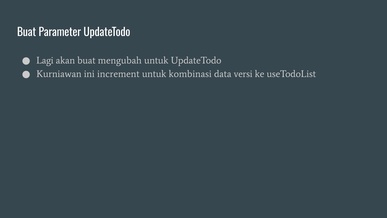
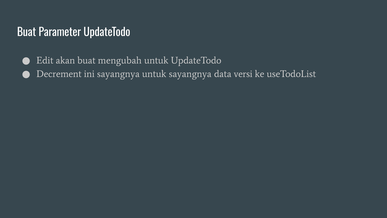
Lagi: Lagi -> Edit (45, 60)
Kurniawan: Kurniawan -> Decrement (59, 74)
ini increment: increment -> sayangnya (118, 74)
untuk kombinasi: kombinasi -> sayangnya (190, 74)
